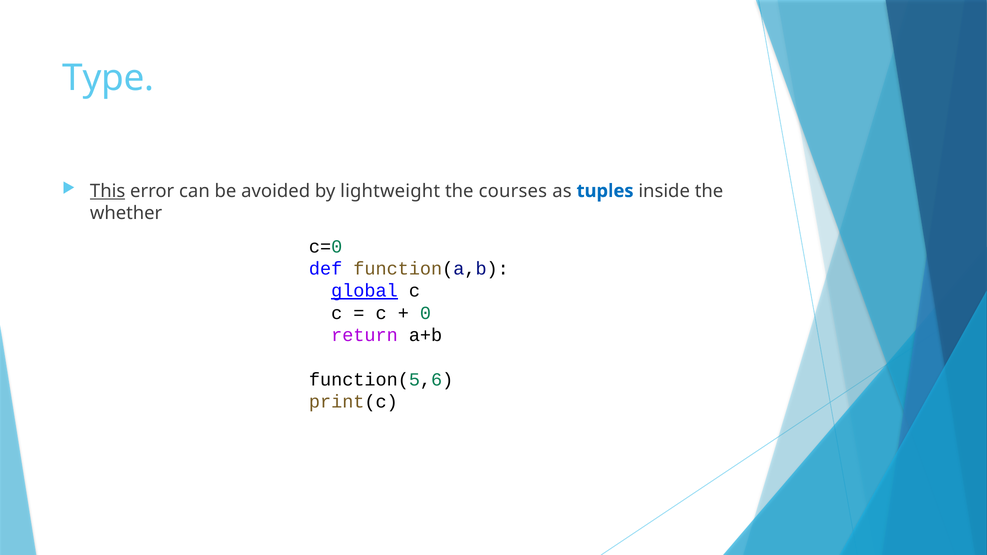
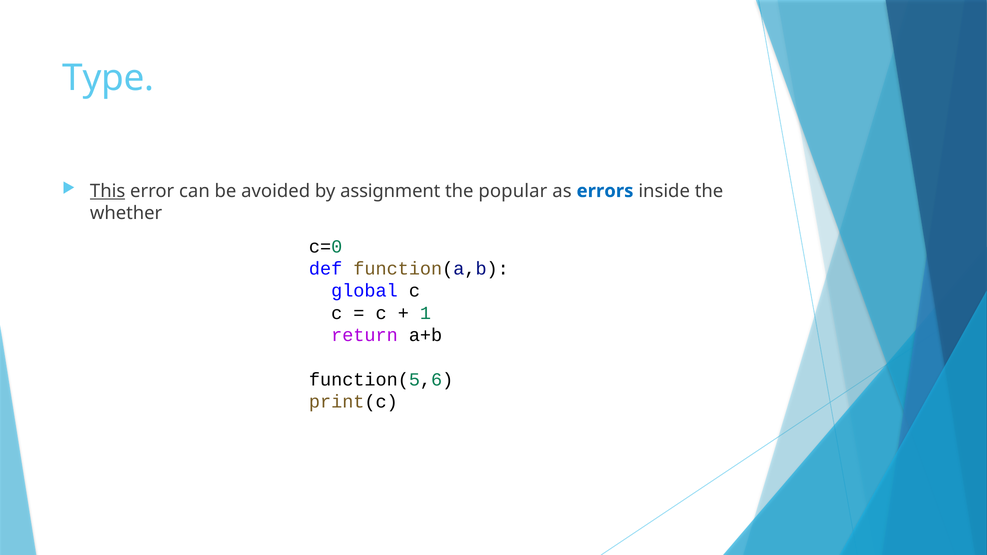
lightweight: lightweight -> assignment (390, 191)
courses: courses -> popular (513, 191)
tuples: tuples -> errors (605, 191)
global underline: present -> none (364, 291)
0: 0 -> 1 (426, 313)
